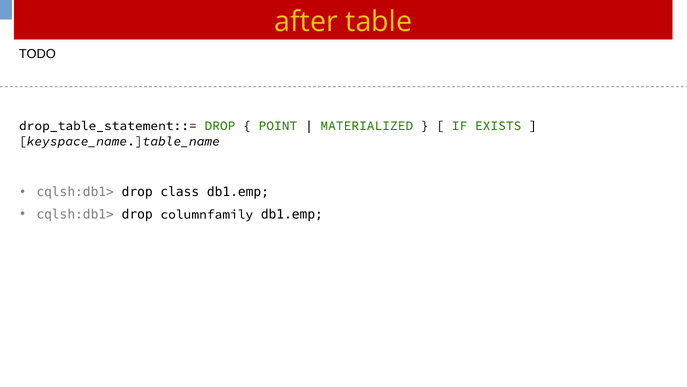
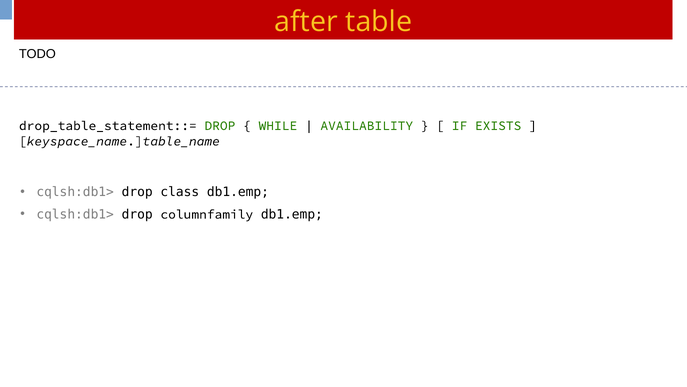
POINT: POINT -> WHILE (278, 126)
MATERIALIZED: MATERIALIZED -> AVAILABILITY (367, 126)
